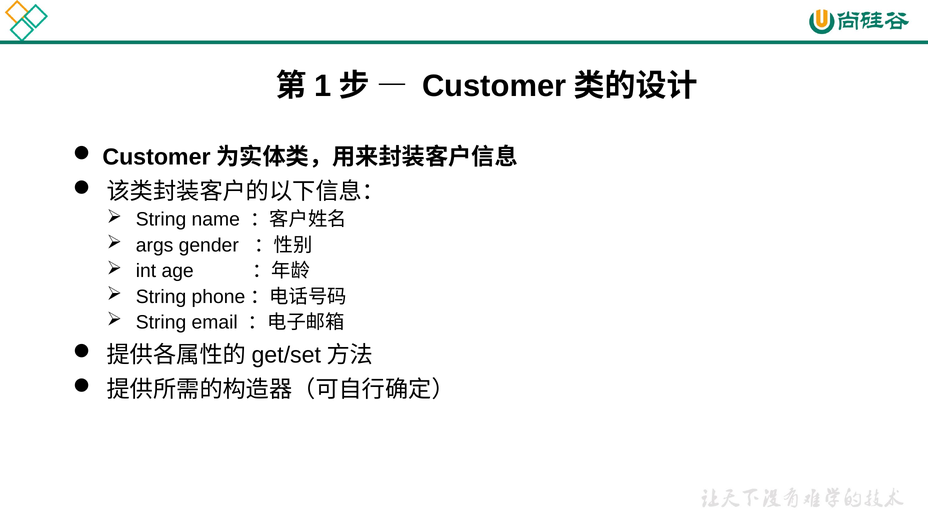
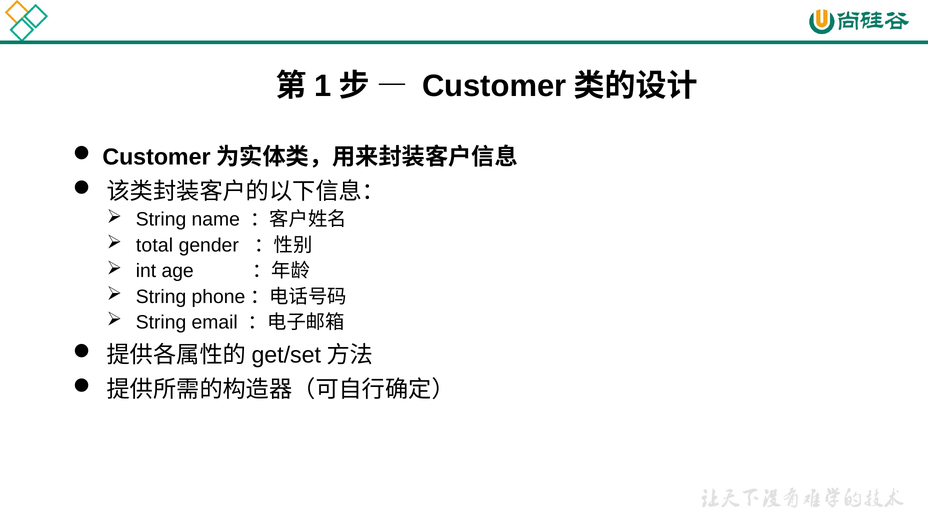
args: args -> total (155, 245)
